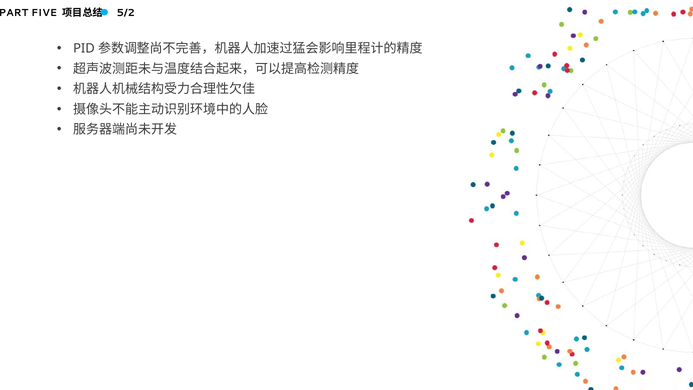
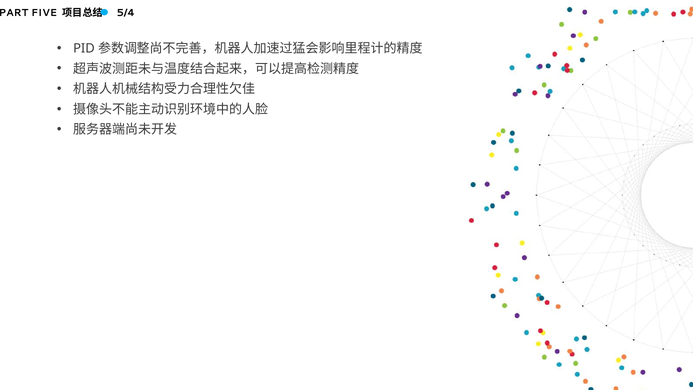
5/2: 5/2 -> 5/4 (126, 13)
